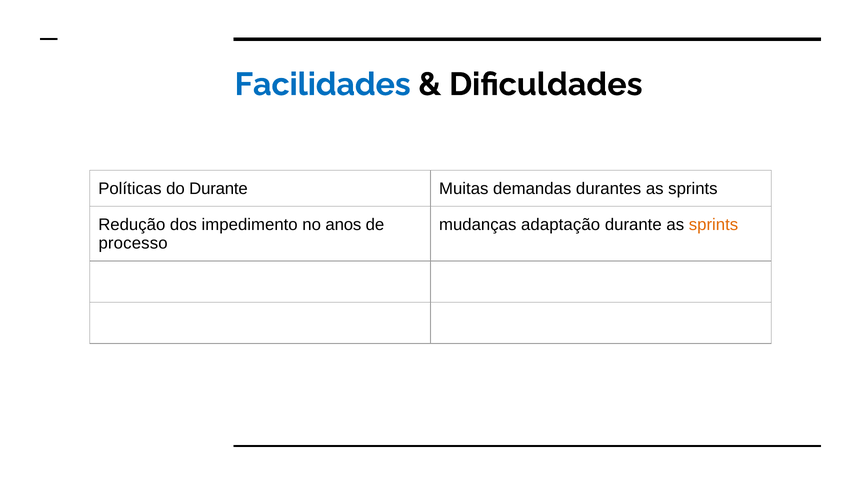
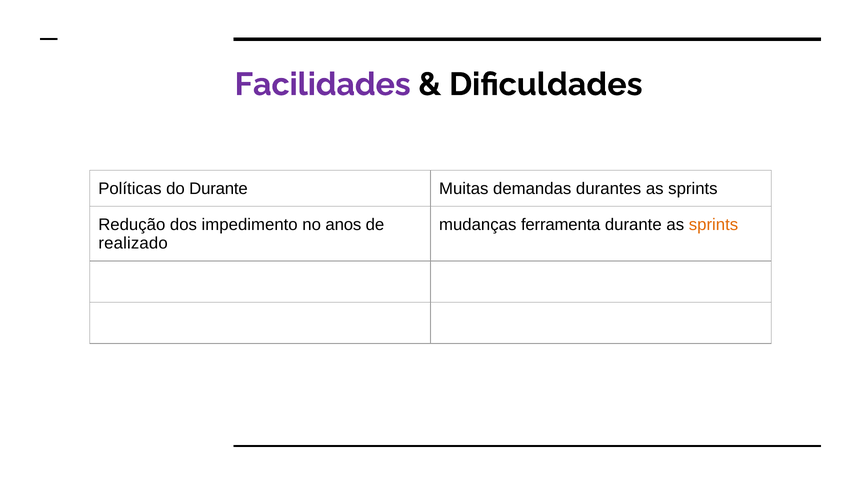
Facilidades colour: blue -> purple (323, 84)
adaptação: adaptação -> ferramenta (561, 225)
processo: processo -> realizado (133, 243)
